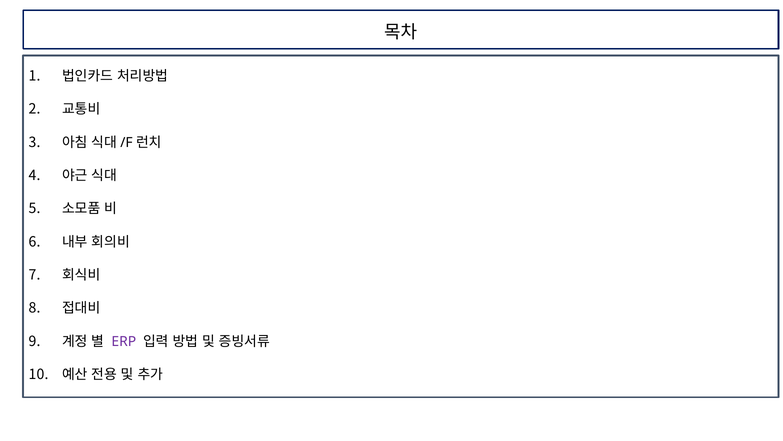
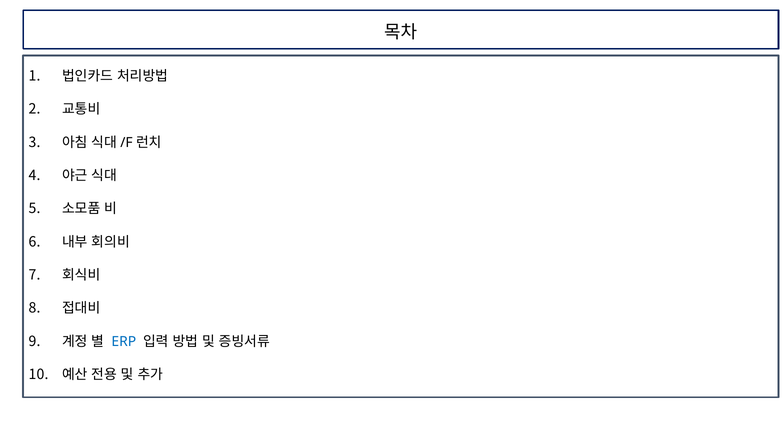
ERP colour: purple -> blue (124, 341)
